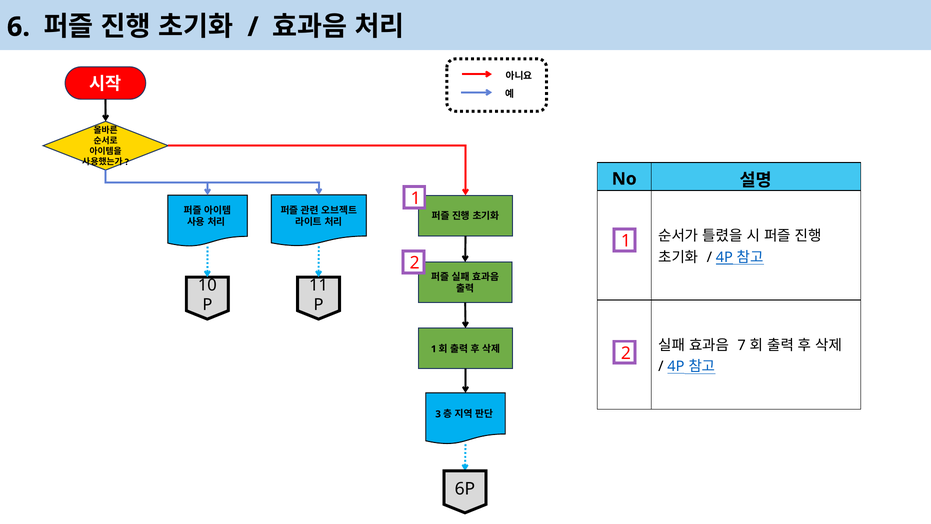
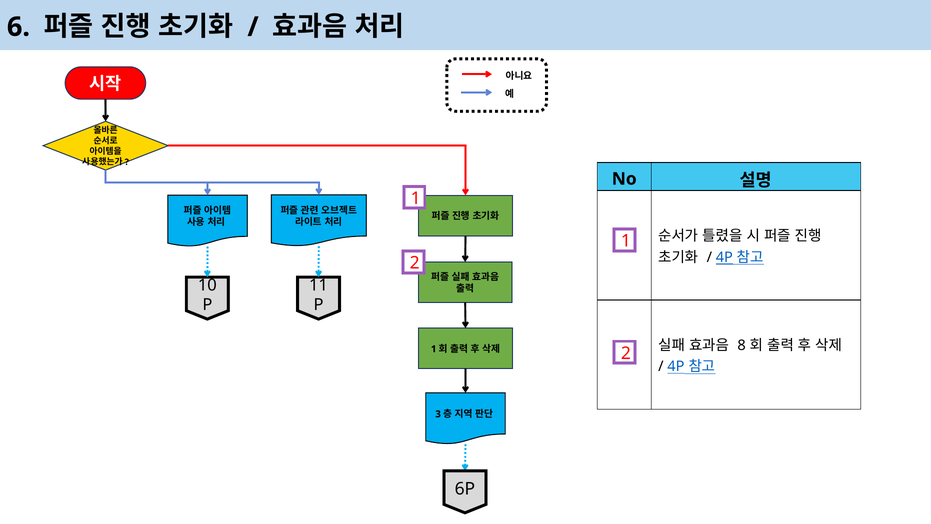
7: 7 -> 8 (742, 345)
